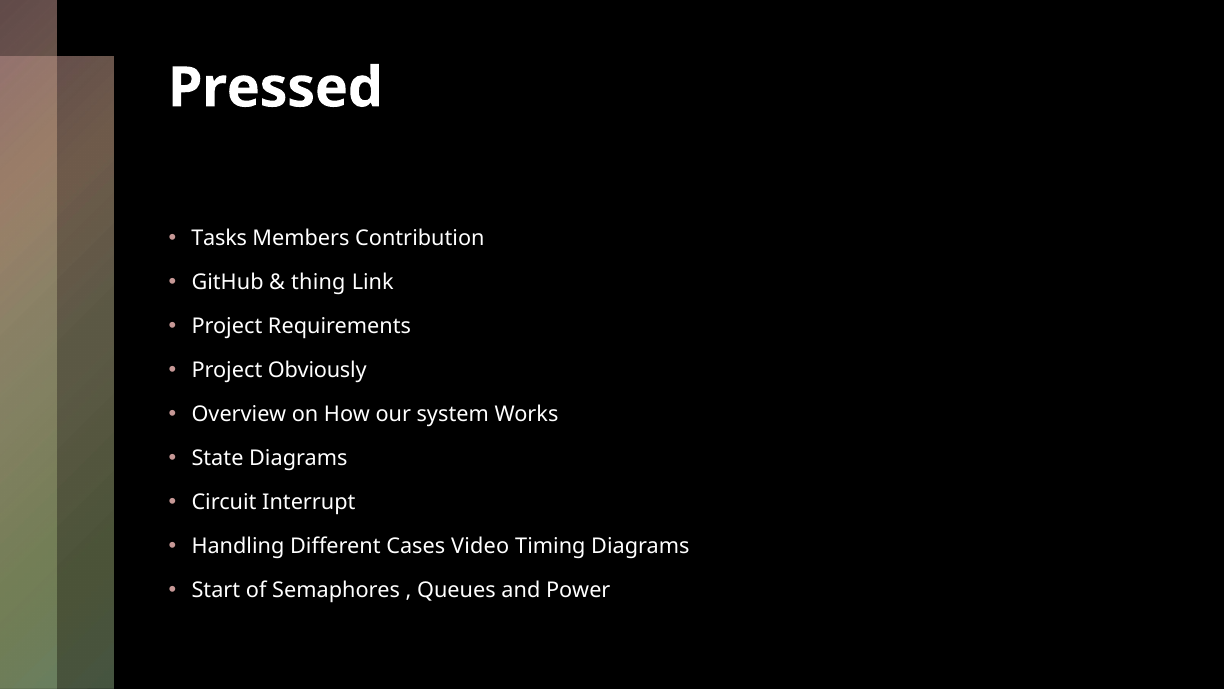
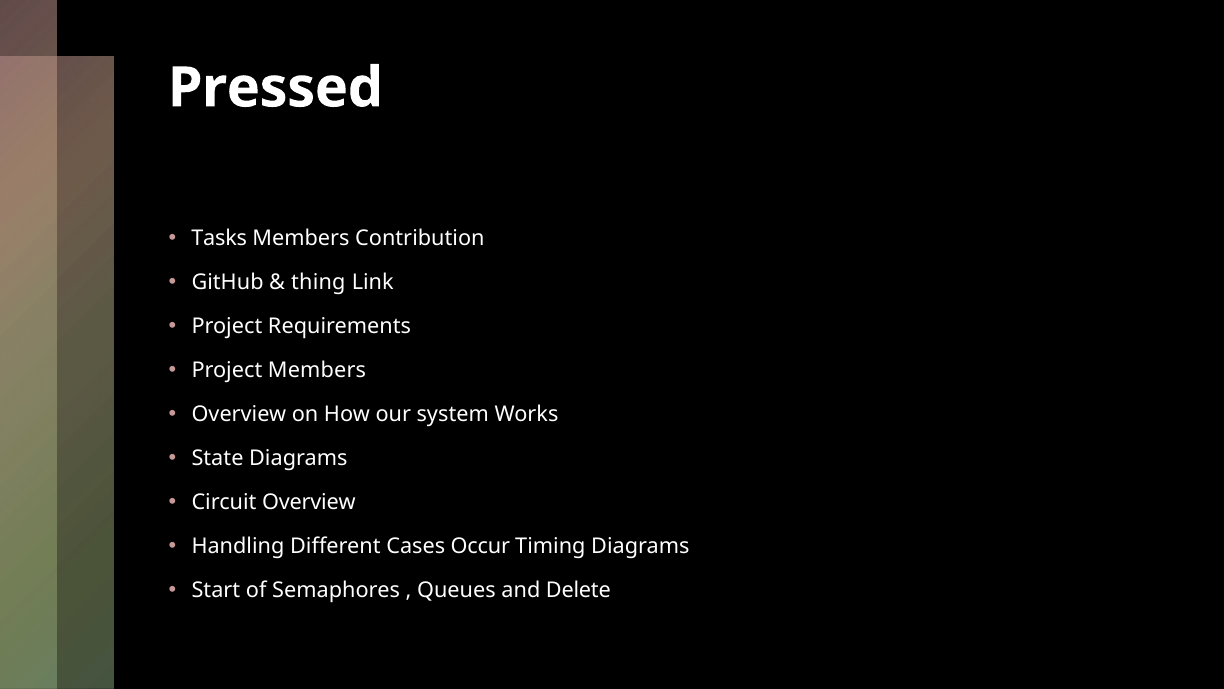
Project Obviously: Obviously -> Members (317, 370)
Circuit Interrupt: Interrupt -> Overview (309, 502)
Video: Video -> Occur (480, 546)
Power: Power -> Delete (578, 590)
